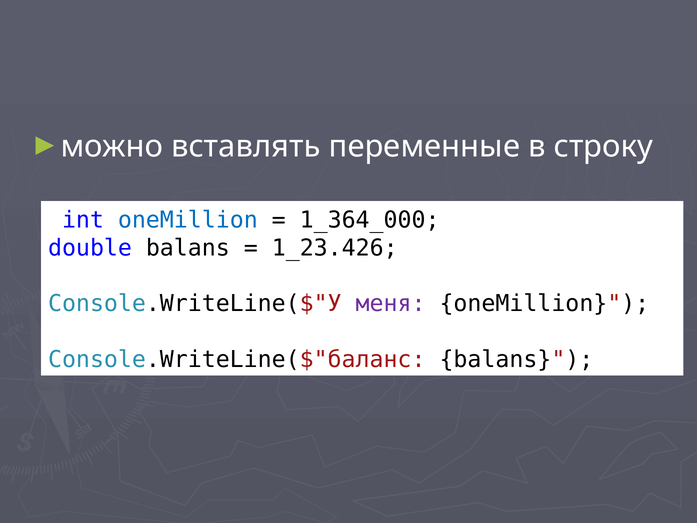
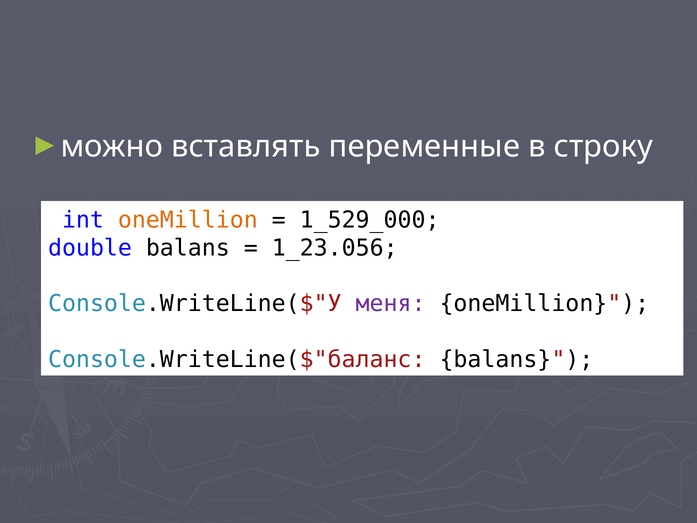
oneMillion colour: blue -> orange (188, 220)
1_364_000: 1_364_000 -> 1_529_000 (370, 220)
1_23.426: 1_23.426 -> 1_23.056 (335, 248)
